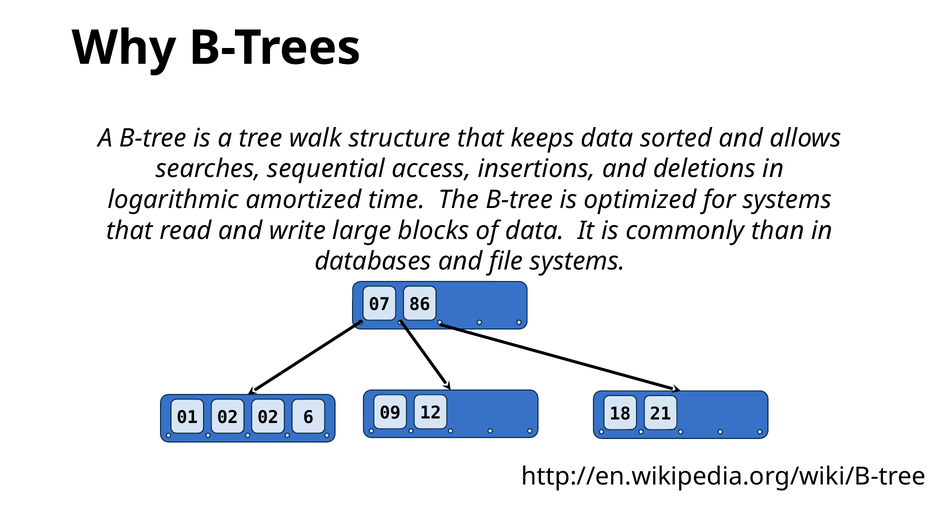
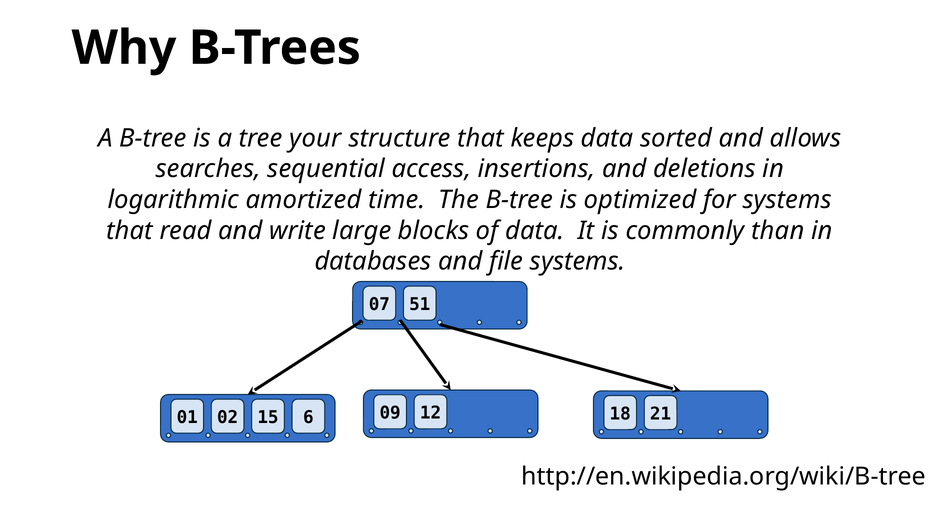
walk: walk -> your (315, 138)
86: 86 -> 51 (420, 305)
02 02: 02 -> 15 (268, 418)
